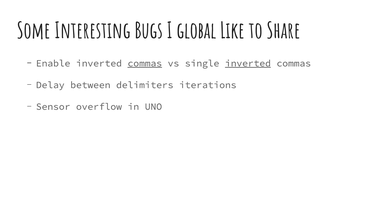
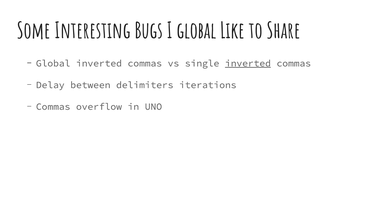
Enable: Enable -> Global (53, 63)
commas underline: present -> none (145, 63)
Sensor: Sensor -> Commas (53, 107)
